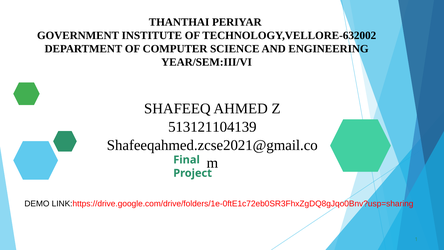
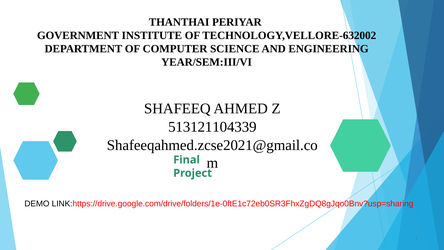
513121104139: 513121104139 -> 513121104339 (212, 127)
